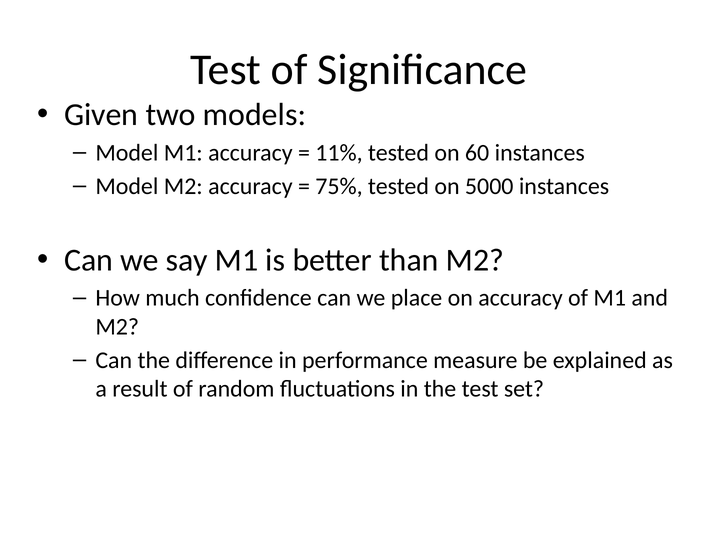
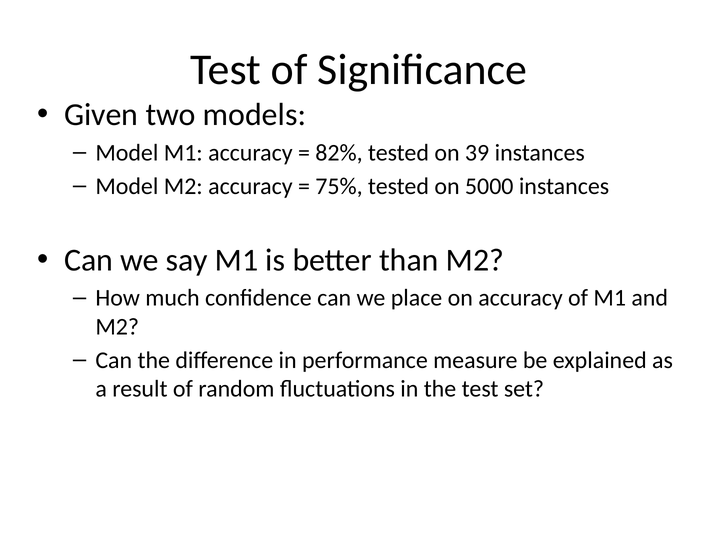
11%: 11% -> 82% (339, 152)
60: 60 -> 39 (477, 152)
